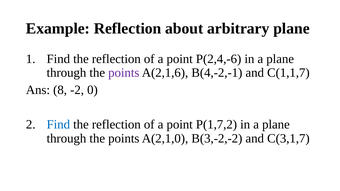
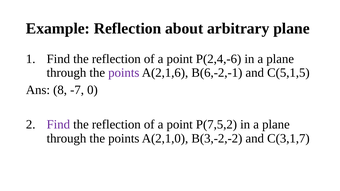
B(4,-2,-1: B(4,-2,-1 -> B(6,-2,-1 (217, 73)
C(1,1,7: C(1,1,7 -> C(5,1,5 (288, 73)
-2: -2 -> -7 (77, 90)
Find colour: blue -> purple (58, 125)
P(1,7,2: P(1,7,2 -> P(7,5,2 (216, 125)
